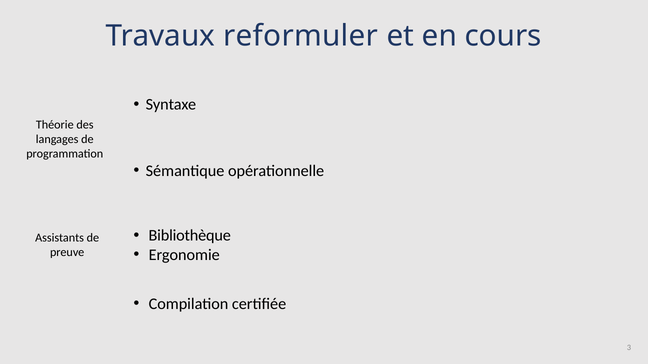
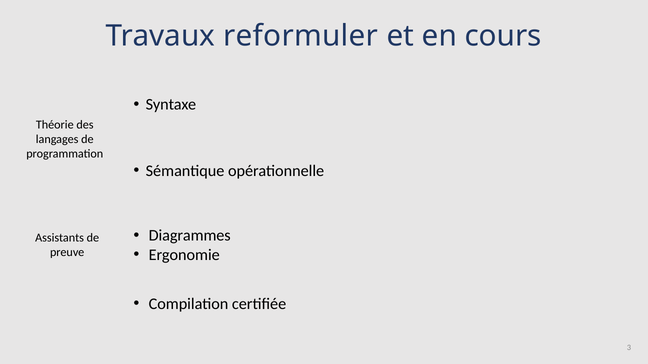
Bibliothèque: Bibliothèque -> Diagrammes (190, 236)
